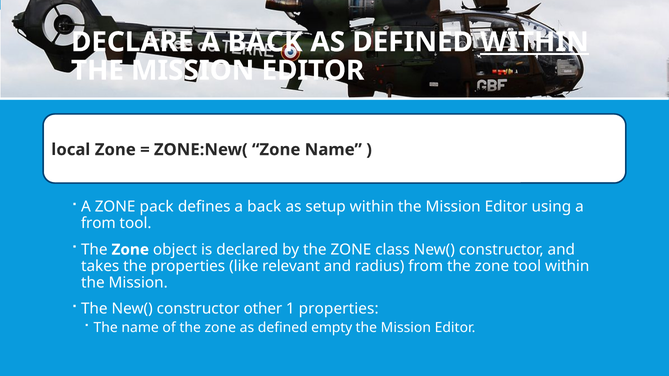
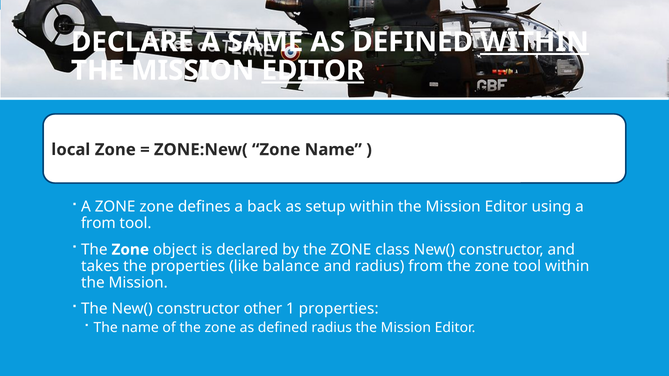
DECLARE A BACK: BACK -> SAME (265, 42)
EDITOR underline: none -> present (313, 71)
ZONE pack: pack -> zone (157, 207)
relevant: relevant -> balance (291, 266)
defined empty: empty -> radius (332, 328)
